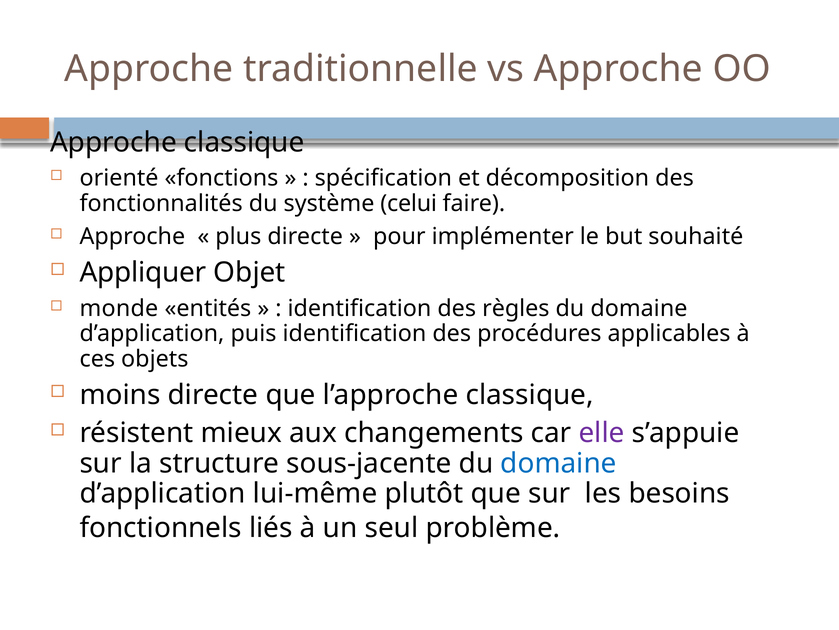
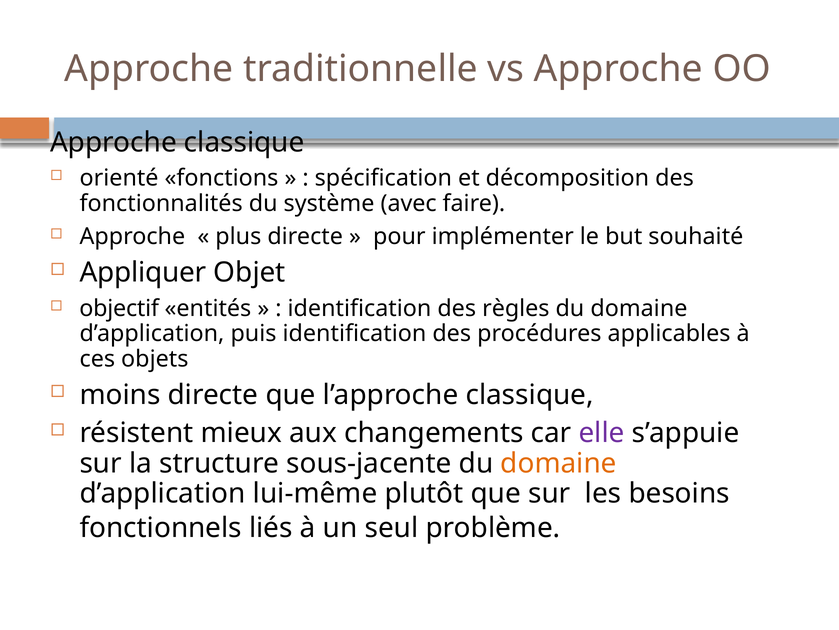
celui: celui -> avec (409, 203)
monde: monde -> objectif (119, 308)
domaine colour: blue -> orange (559, 463)
